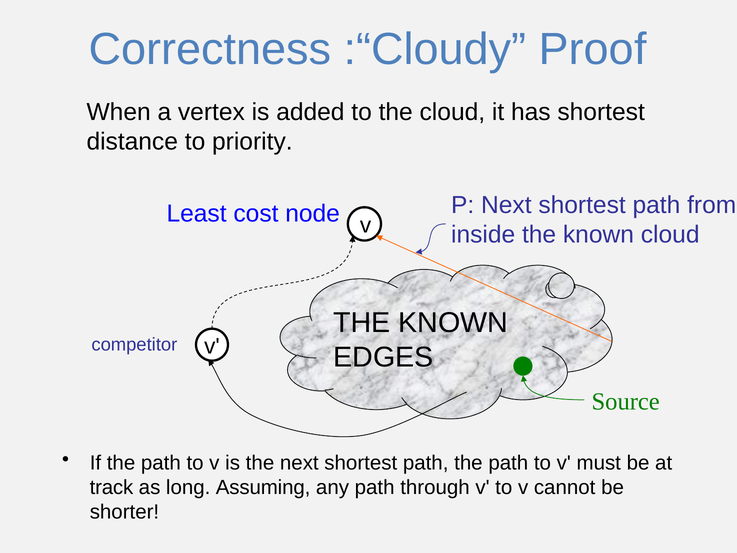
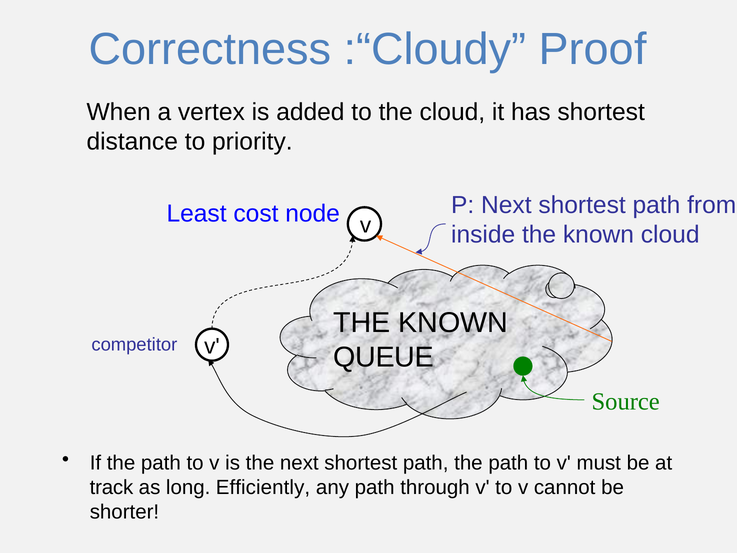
EDGES: EDGES -> QUEUE (384, 357)
Assuming: Assuming -> Efficiently (263, 487)
